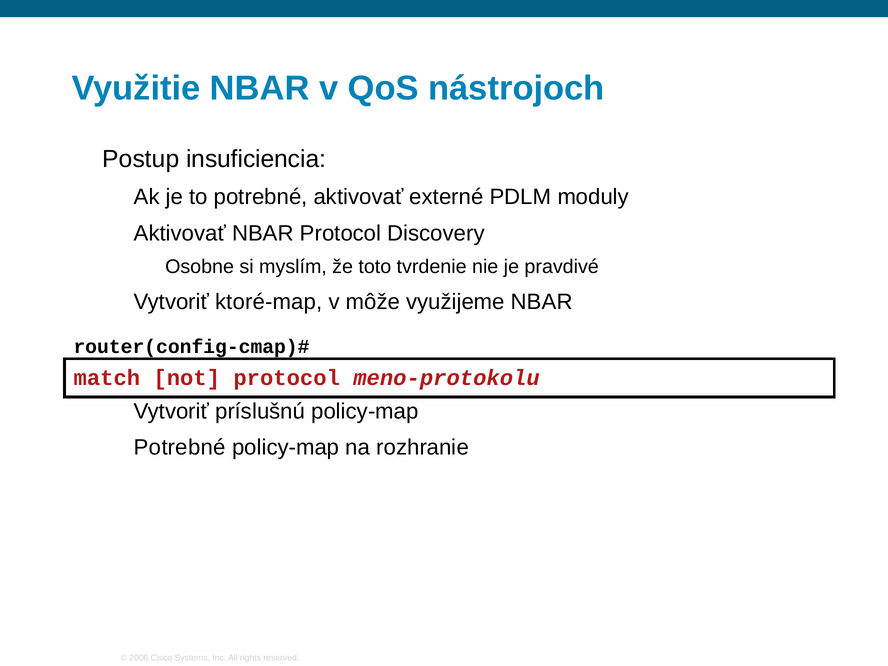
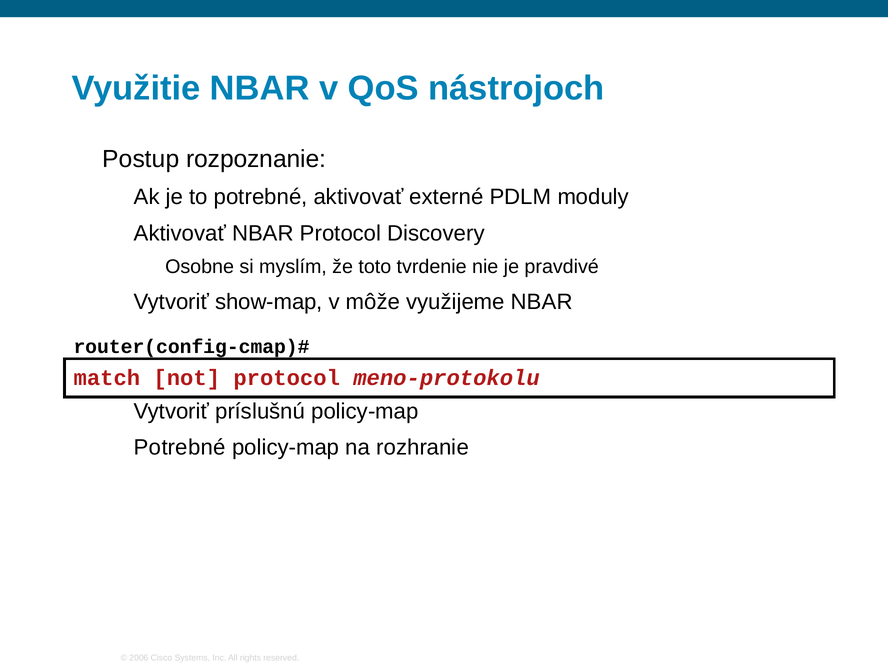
insuficiencia: insuficiencia -> rozpoznanie (256, 159)
ktoré-map: ktoré-map -> show-map (269, 302)
